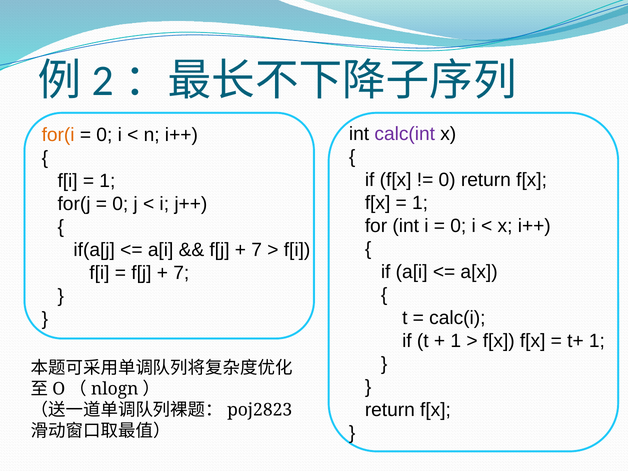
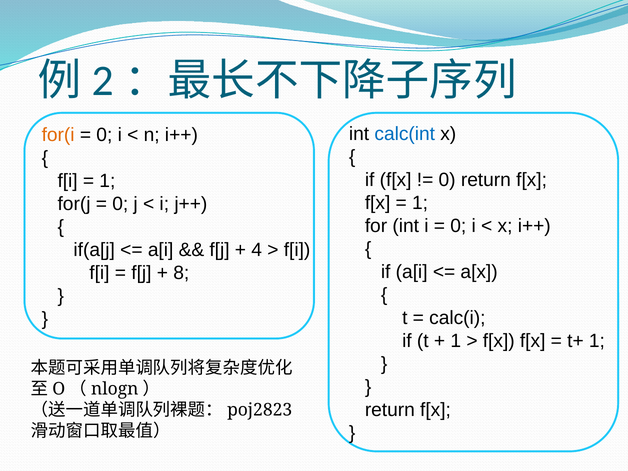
calc(int colour: purple -> blue (405, 134)
7: 7 -> 4 (257, 250)
7: 7 -> 8 (181, 273)
